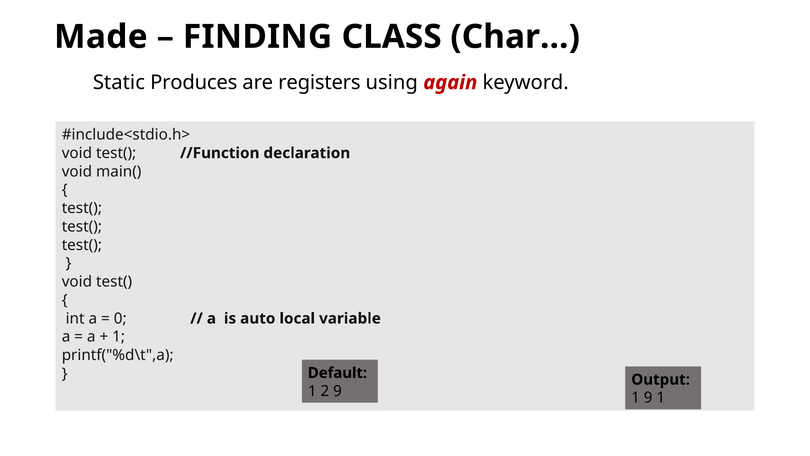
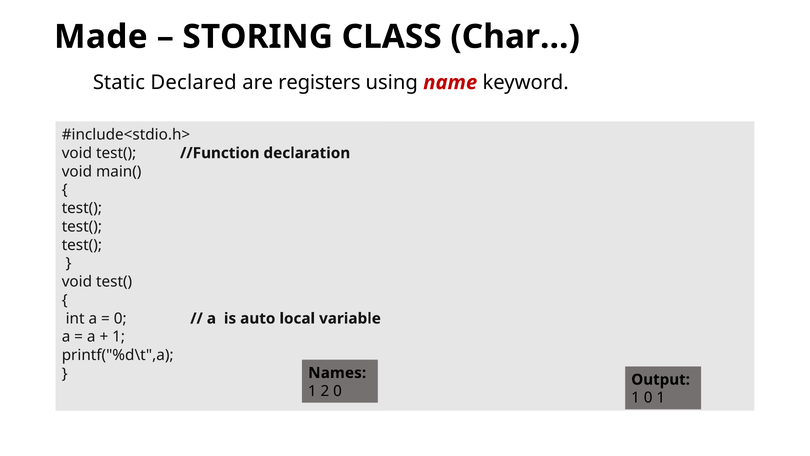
FINDING: FINDING -> STORING (258, 37)
Produces: Produces -> Declared (194, 82)
again: again -> name (450, 82)
Default: Default -> Names (337, 373)
2 9: 9 -> 0 (337, 391)
1 9: 9 -> 0 (648, 398)
